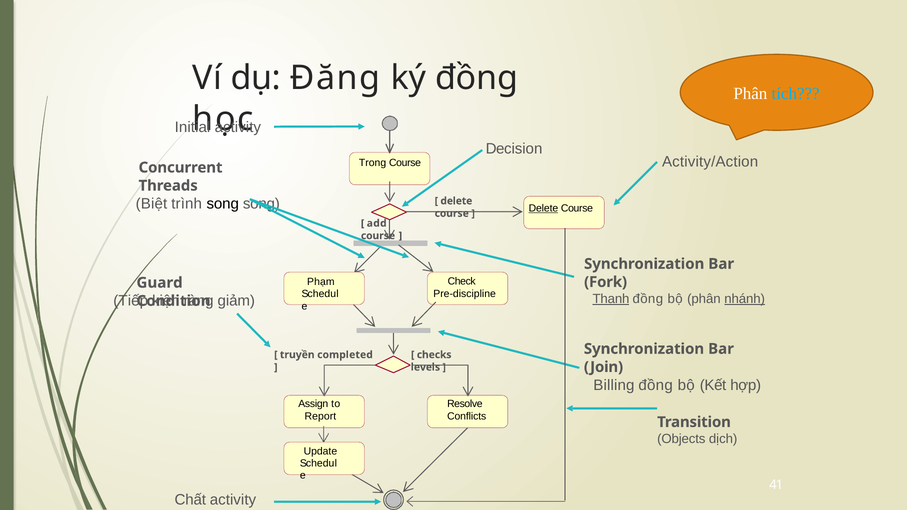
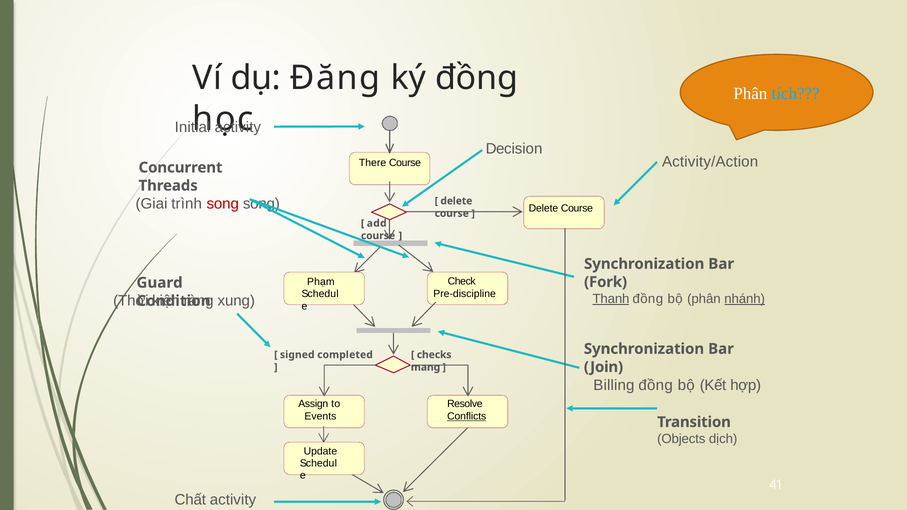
Trong: Trong -> There (373, 163)
Biệt: Biệt -> Giai (152, 204)
song colour: black -> red (223, 204)
Delete underline: present -> none (543, 208)
Tiếp: Tiếp -> Thời (131, 301)
giảm: giảm -> xung (236, 301)
truyền: truyền -> signed (297, 355)
levels: levels -> mang (425, 367)
Report: Report -> Events (320, 416)
Conflicts underline: none -> present (467, 416)
